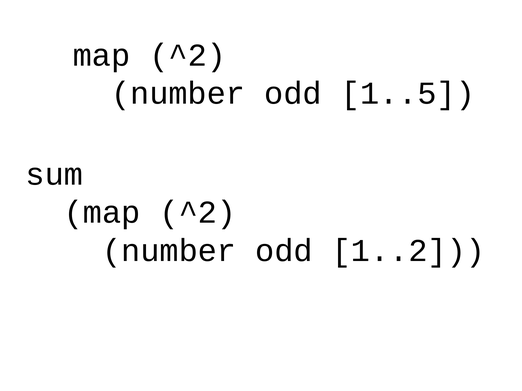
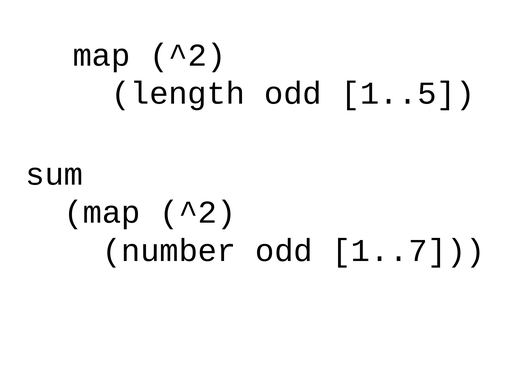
number: number -> length (178, 94)
1..2: 1..2 -> 1..7 (408, 251)
